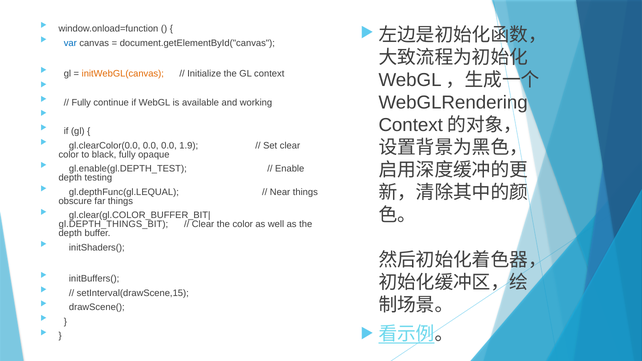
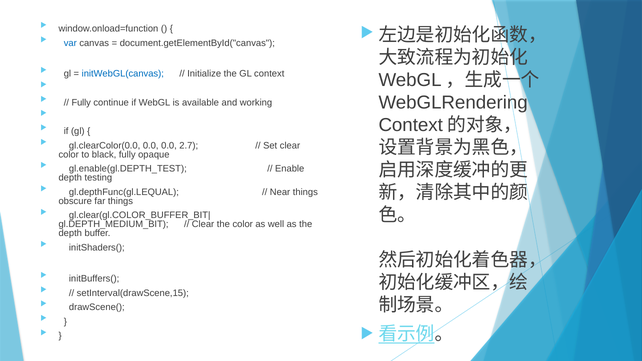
initWebGL(canvas colour: orange -> blue (123, 74)
1.9: 1.9 -> 2.7 (189, 146)
gl.DEPTH_THINGS_BIT: gl.DEPTH_THINGS_BIT -> gl.DEPTH_MEDIUM_BIT (114, 224)
